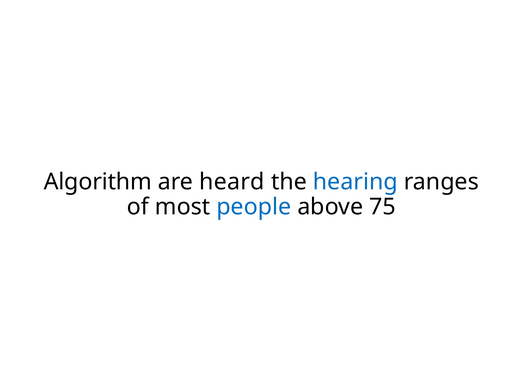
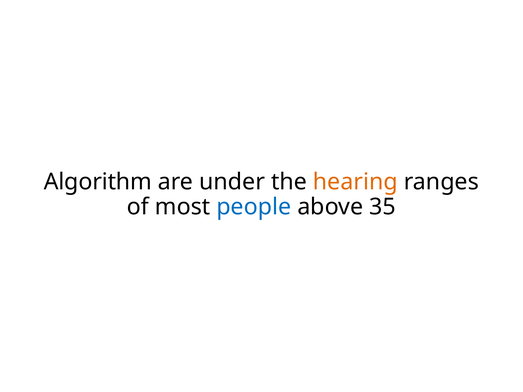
heard: heard -> under (232, 182)
hearing colour: blue -> orange (355, 182)
75: 75 -> 35 (383, 207)
